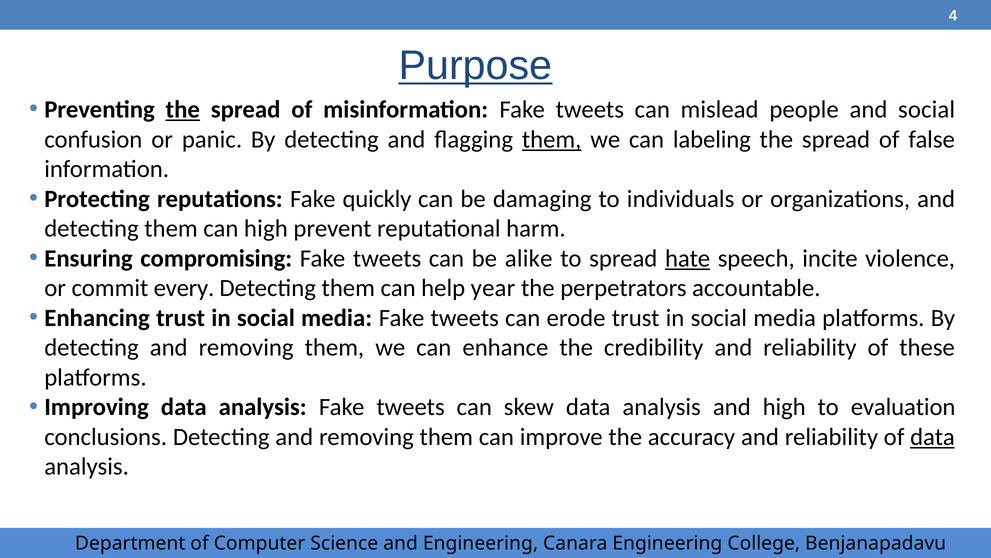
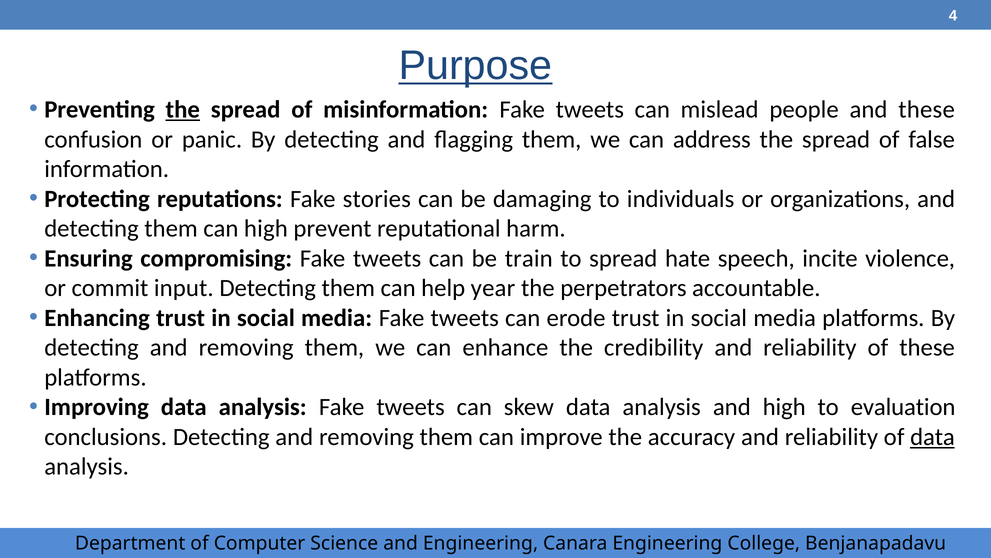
and social: social -> these (927, 109)
them underline: present -> none (552, 139)
labeling: labeling -> address (712, 139)
quickly: quickly -> stories (377, 199)
alike: alike -> train (529, 258)
hate underline: present -> none (688, 258)
every: every -> input (184, 288)
